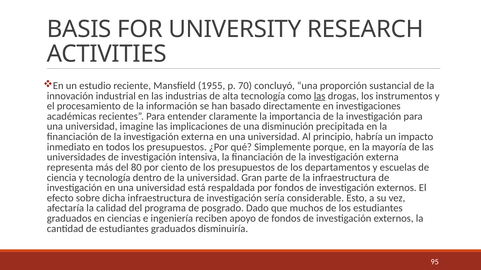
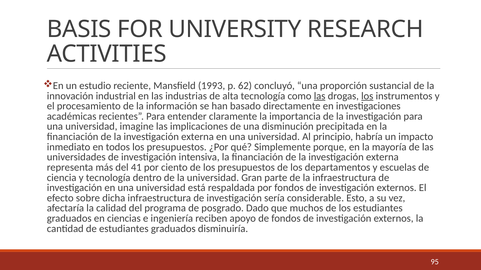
1955: 1955 -> 1993 (212, 86)
70: 70 -> 62 (245, 86)
los underline: none -> present (367, 96)
80: 80 -> 41 (136, 168)
